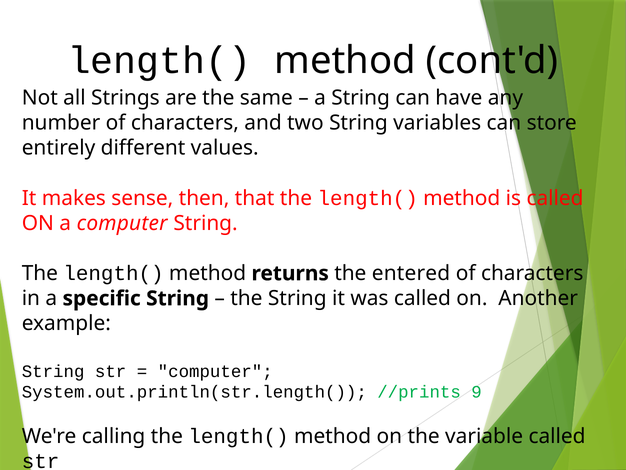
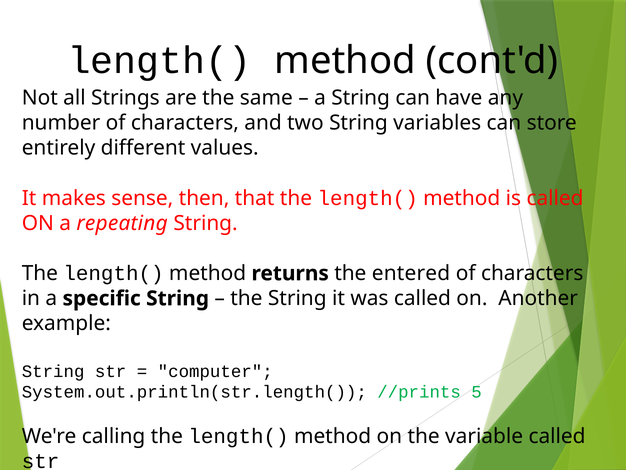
a computer: computer -> repeating (122, 223)
9: 9 -> 5 (477, 392)
